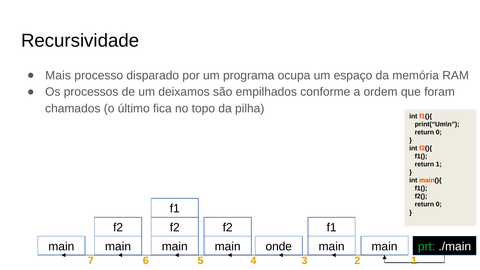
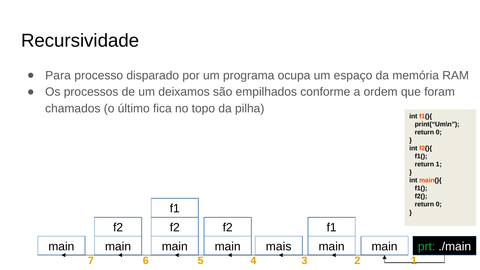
Mais: Mais -> Para (58, 75)
onde: onde -> mais (279, 246)
